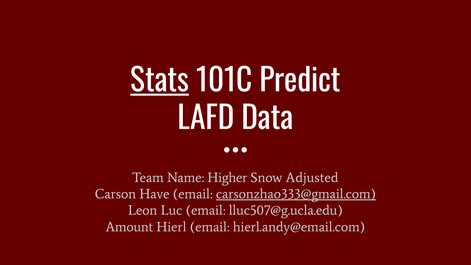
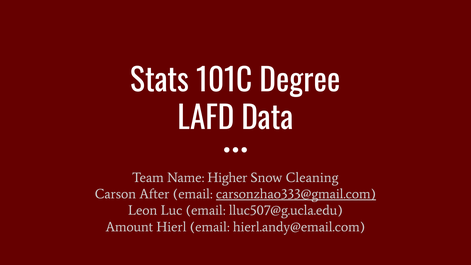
Stats underline: present -> none (160, 81)
Predict: Predict -> Degree (300, 81)
Adjusted: Adjusted -> Cleaning (312, 177)
Have: Have -> After (154, 194)
